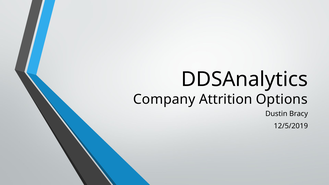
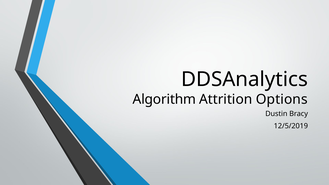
Company: Company -> Algorithm (164, 99)
